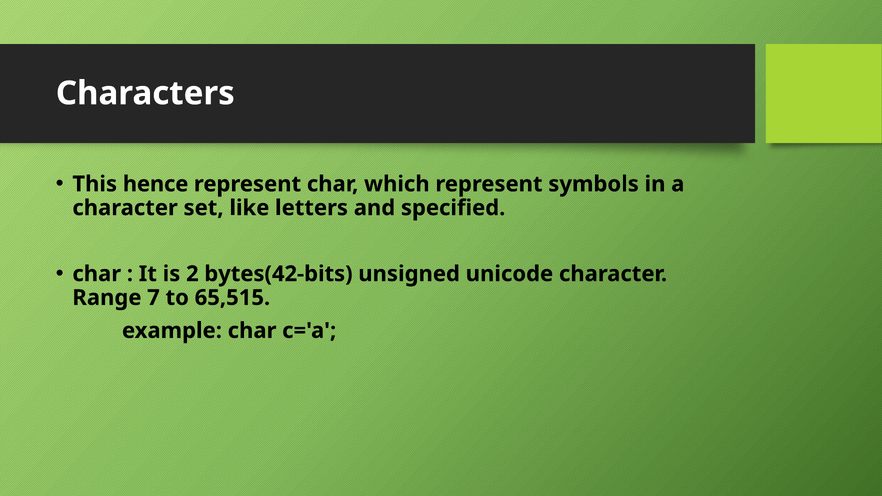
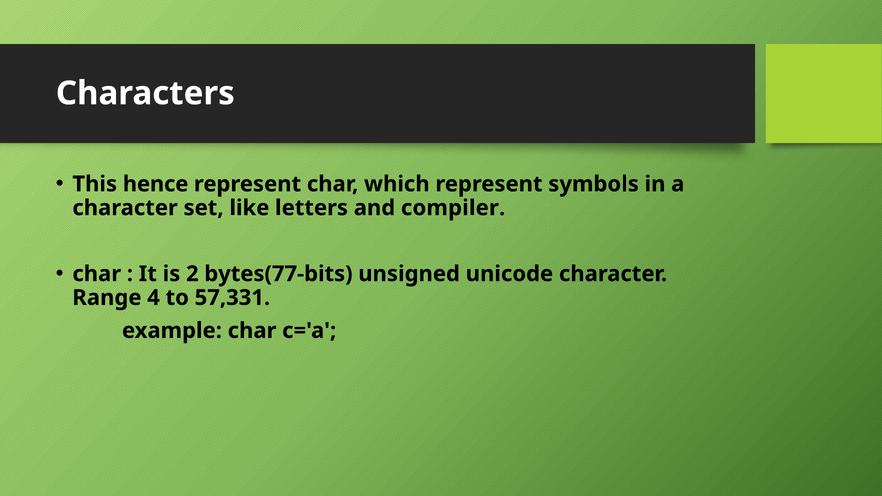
specified: specified -> compiler (453, 208)
bytes(42-bits: bytes(42-bits -> bytes(77-bits (278, 274)
7: 7 -> 4 (153, 298)
65,515: 65,515 -> 57,331 (232, 298)
